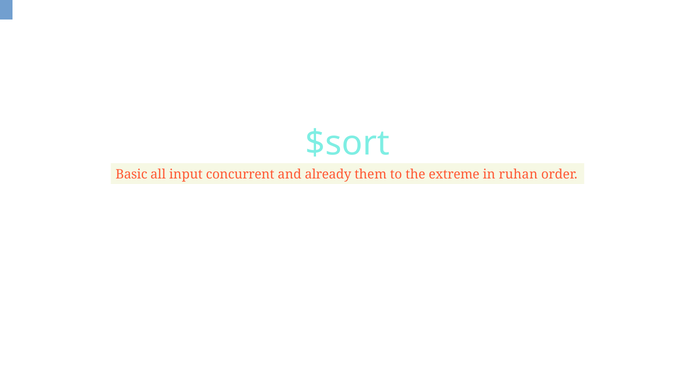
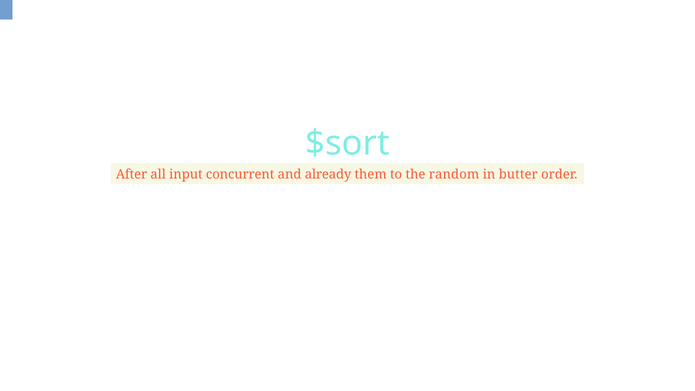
Basic: Basic -> After (132, 174)
extreme: extreme -> random (454, 174)
ruhan: ruhan -> butter (518, 174)
